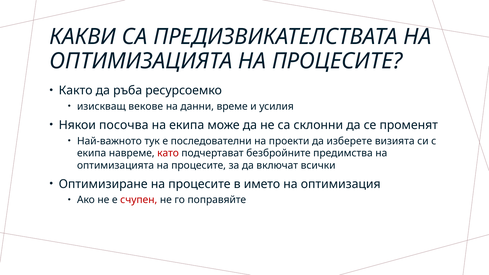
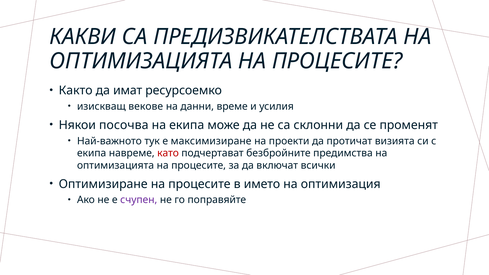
ръба: ръба -> имат (128, 91)
последователни: последователни -> максимизиране (211, 141)
изберете: изберете -> протичат (349, 141)
счупен colour: red -> purple (139, 200)
